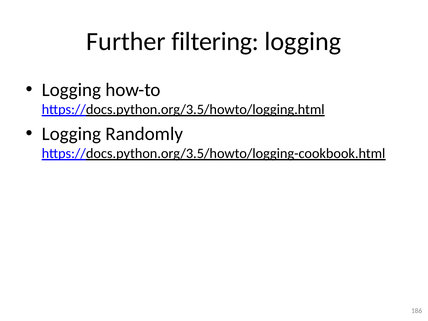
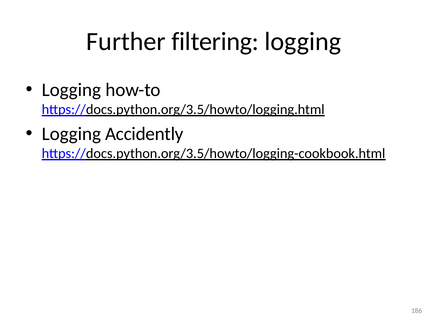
Randomly: Randomly -> Accidently (144, 134)
